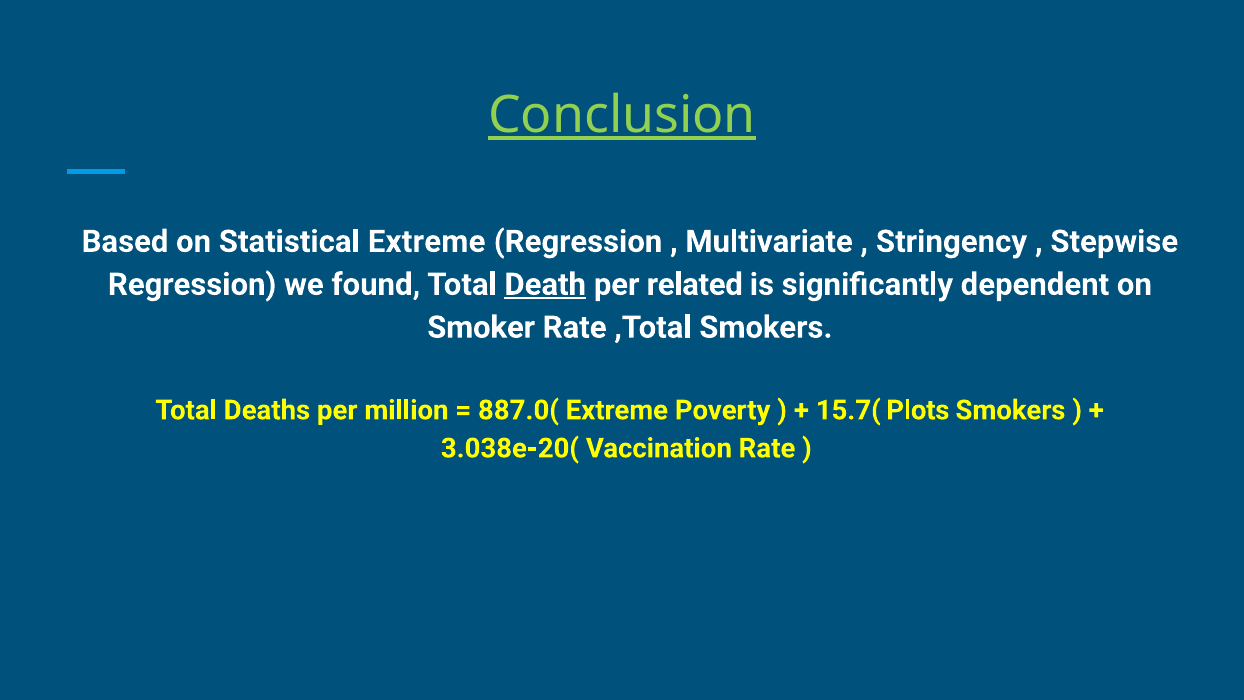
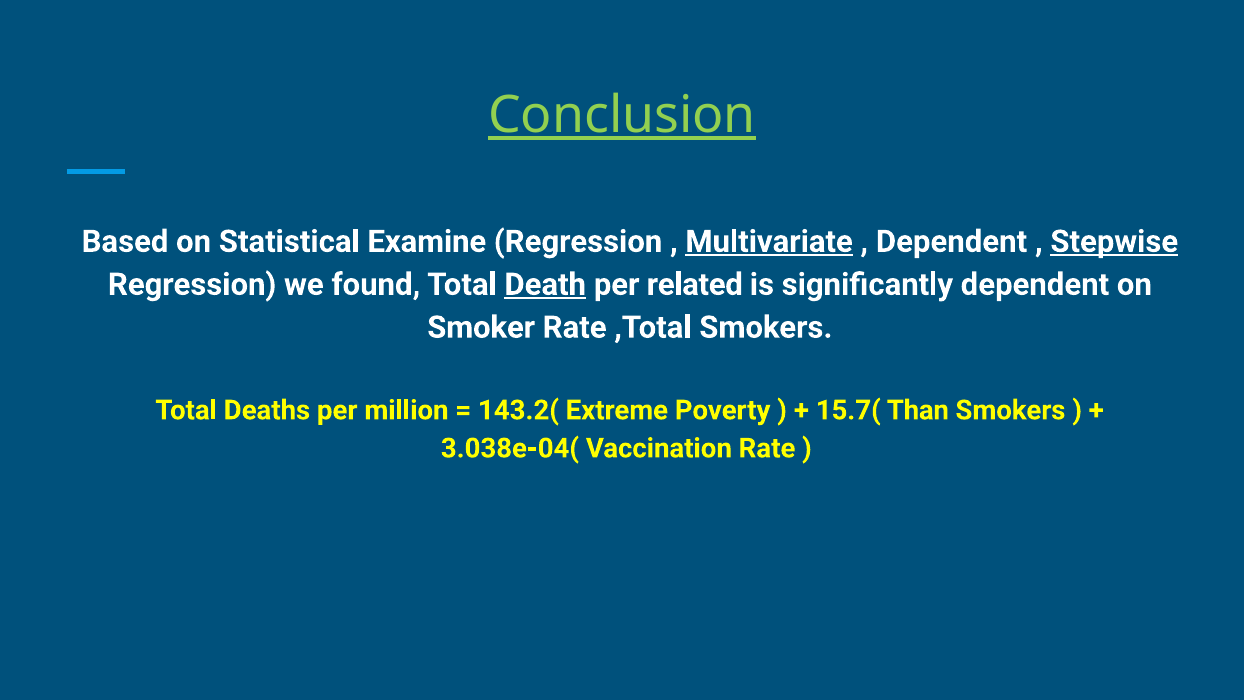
Statistical Extreme: Extreme -> Examine (427, 242)
Multivariate underline: none -> present (769, 242)
Stringency: Stringency -> Dependent (952, 242)
Stepwise underline: none -> present (1114, 242)
887.0(: 887.0( -> 143.2( (518, 410)
Plots: Plots -> Than (918, 410)
3.038e-20(: 3.038e-20( -> 3.038e-04( (510, 448)
